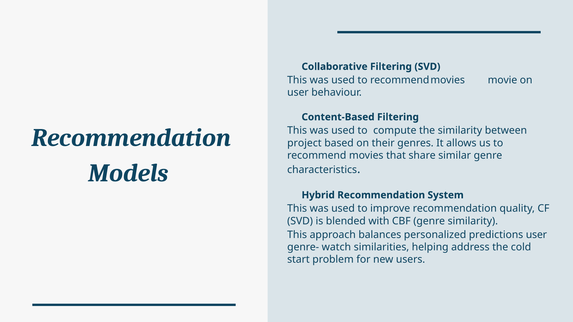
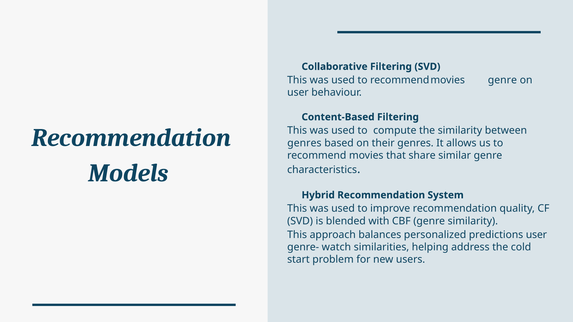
movie: movie -> genre (502, 80)
project: project -> genres (304, 143)
